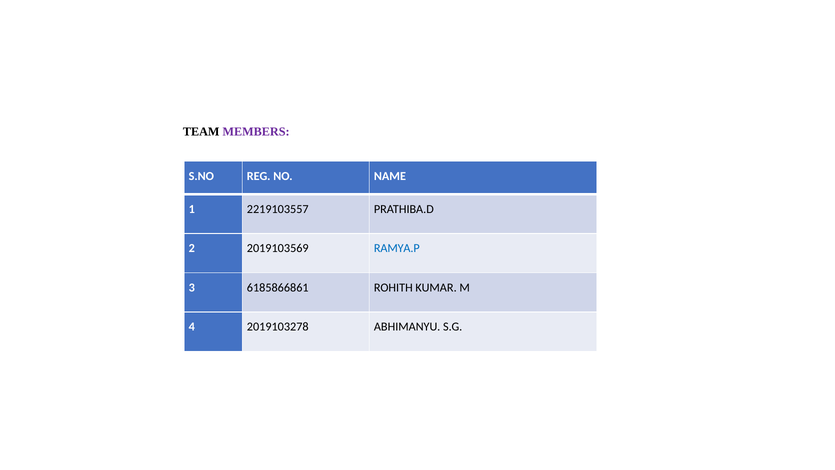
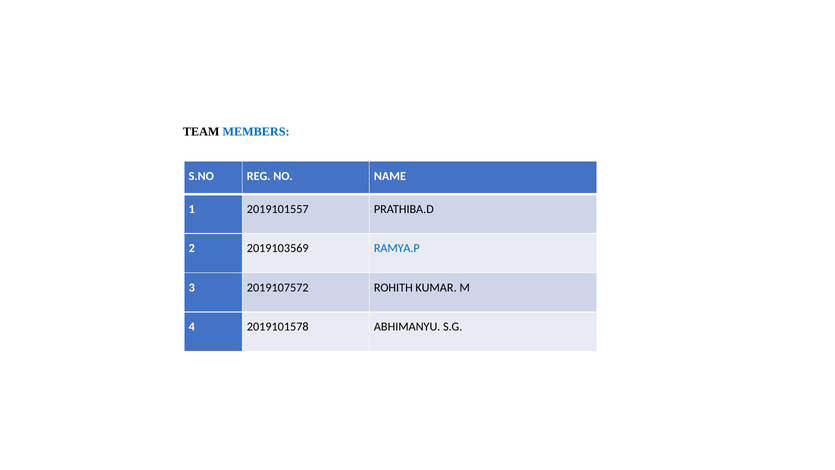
MEMBERS colour: purple -> blue (256, 132)
2219103557: 2219103557 -> 2019101557 (278, 209)
6185866861: 6185866861 -> 2019107572 (278, 288)
2019103278: 2019103278 -> 2019101578 (278, 327)
